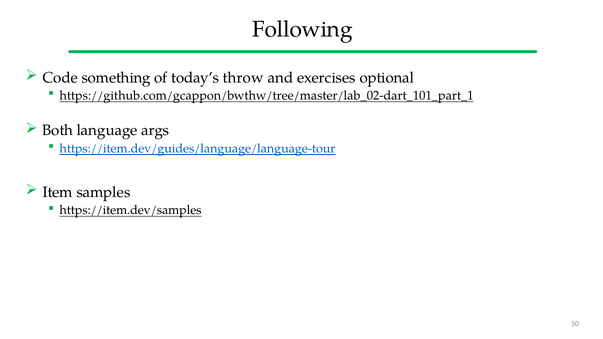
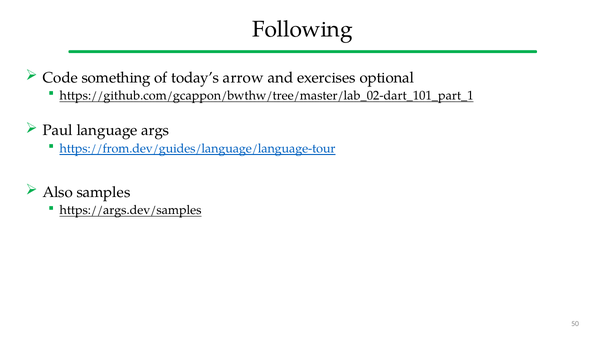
throw: throw -> arrow (243, 78)
Both: Both -> Paul (58, 131)
https://item.dev/guides/language/language-tour: https://item.dev/guides/language/language-tour -> https://from.dev/guides/language/language-tour (197, 149)
Item: Item -> Also (58, 192)
https://item.dev/samples: https://item.dev/samples -> https://args.dev/samples (131, 210)
